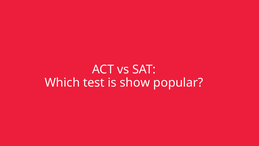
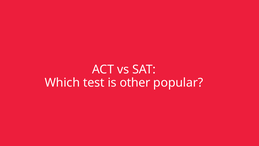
show: show -> other (135, 82)
